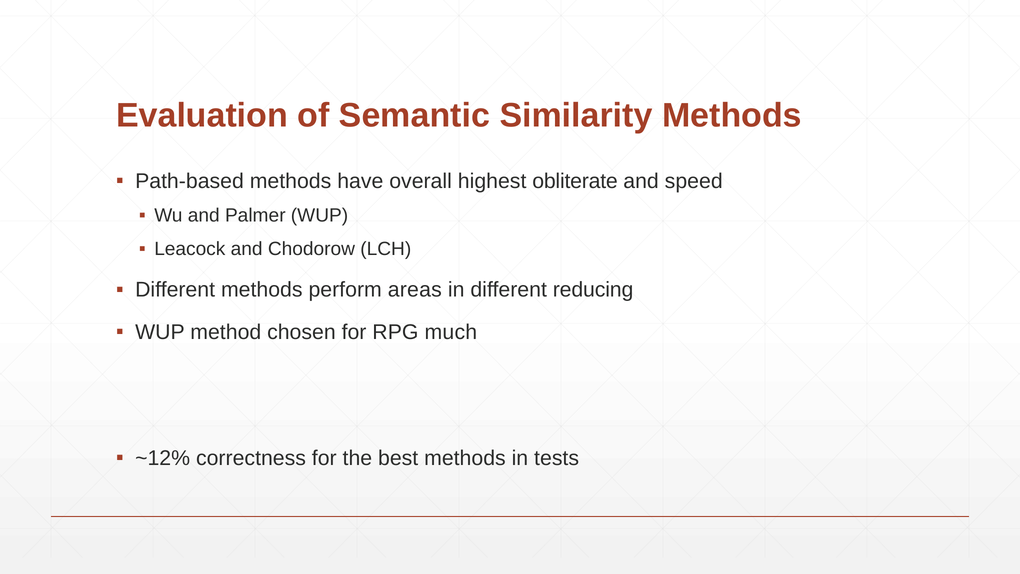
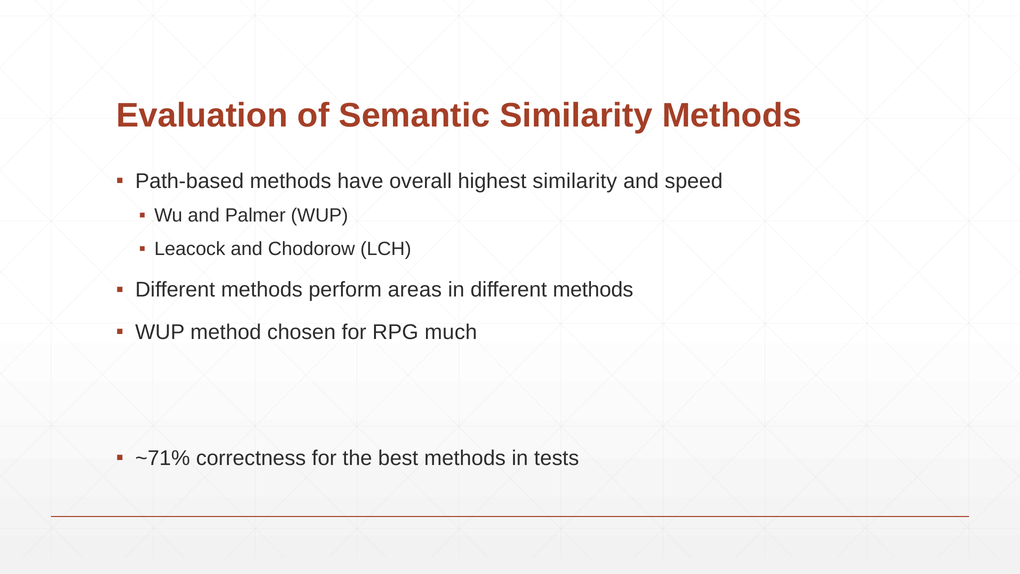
highest obliterate: obliterate -> similarity (575, 181)
in different reducing: reducing -> methods (593, 290)
~12%: ~12% -> ~71% (163, 458)
